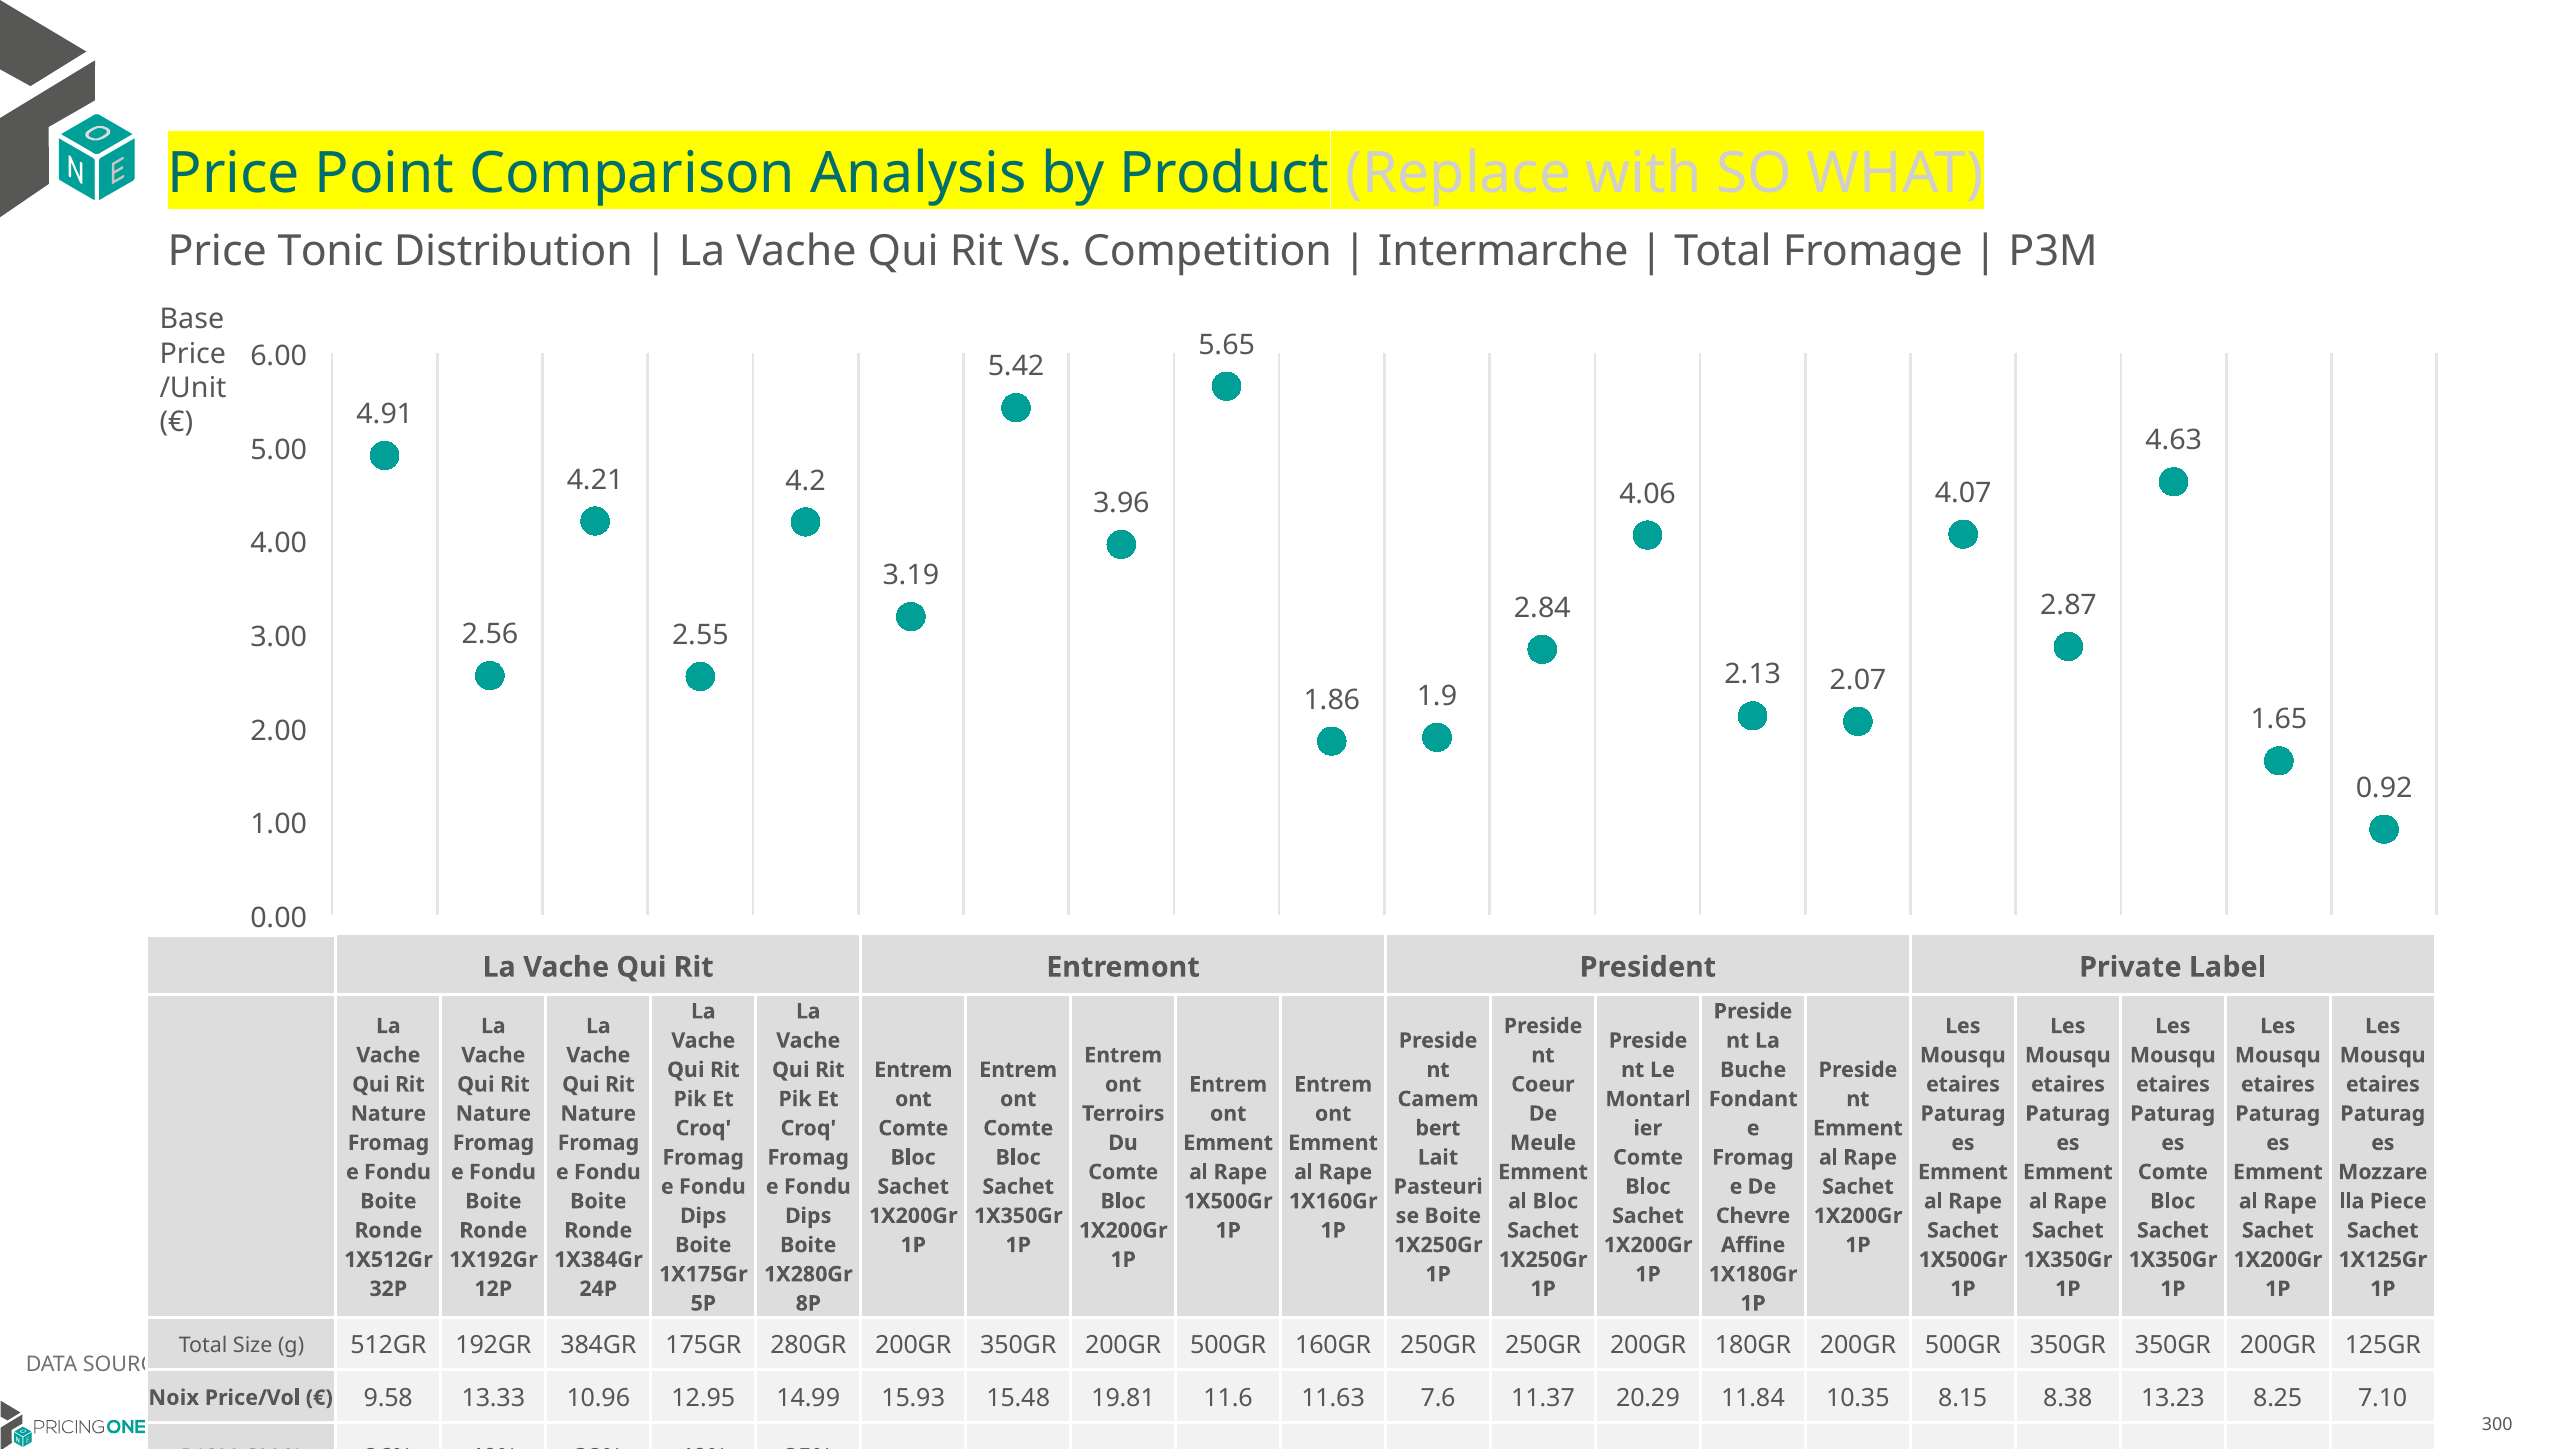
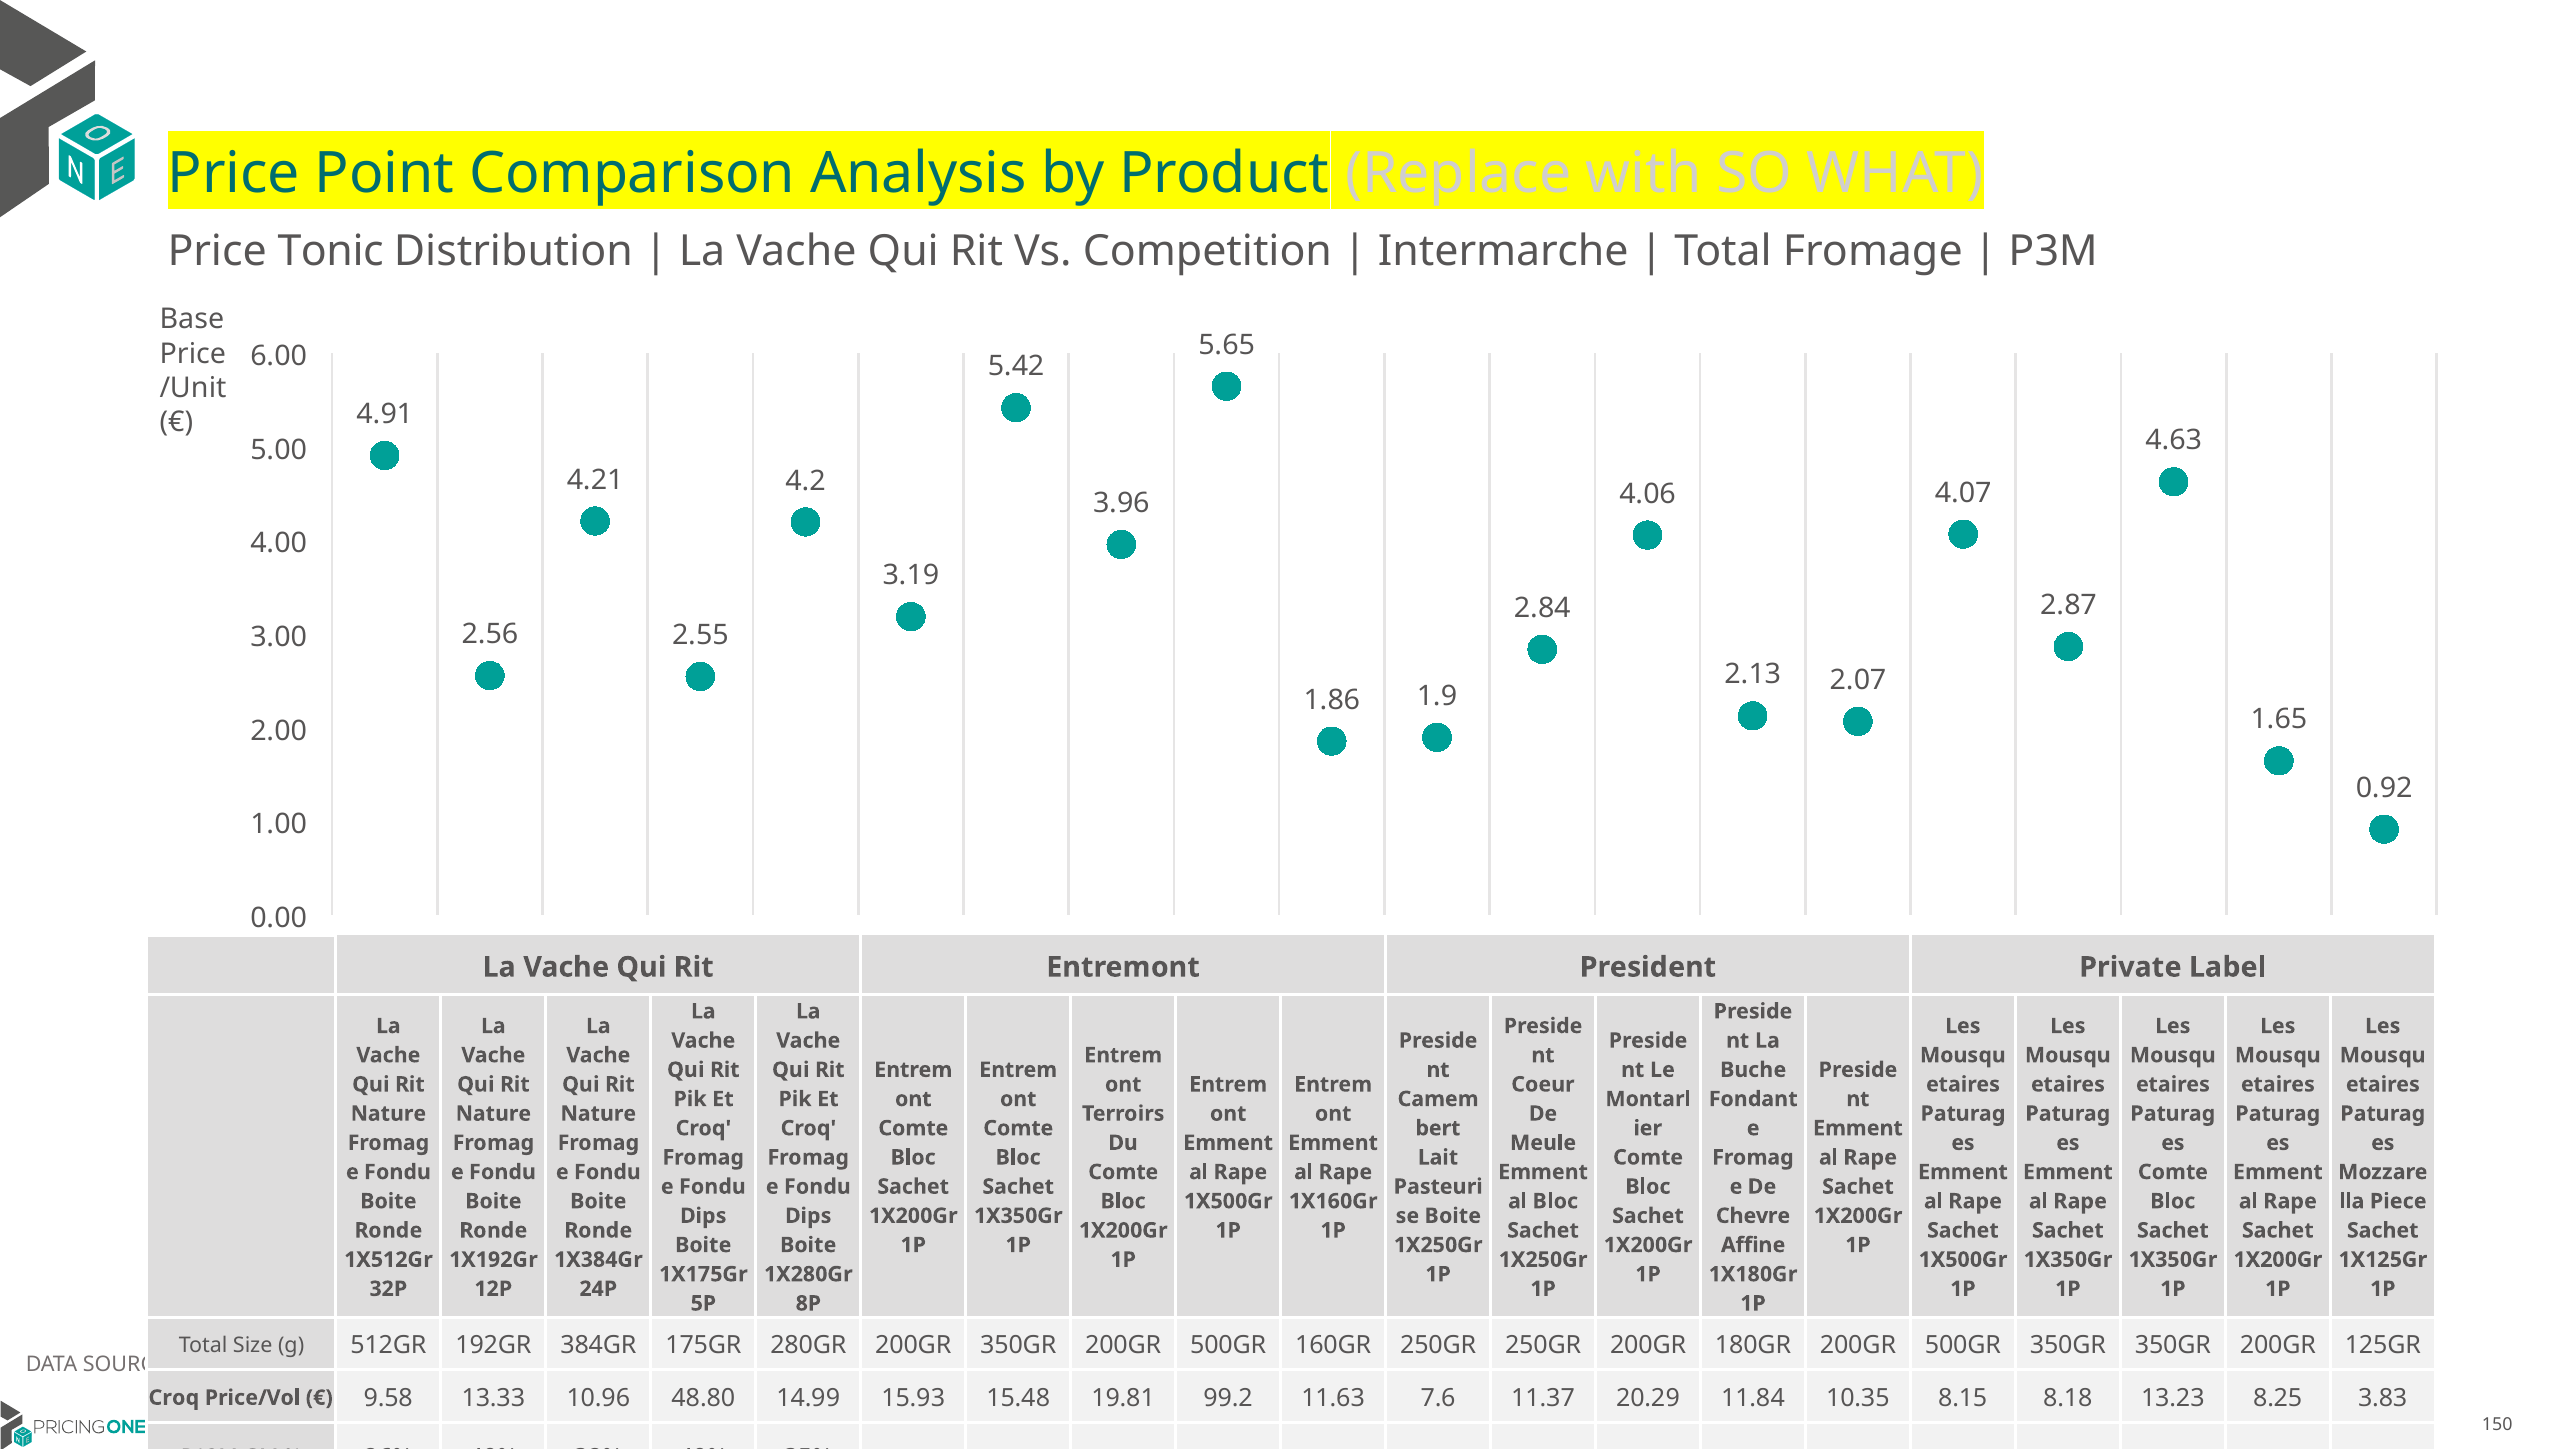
Noix: Noix -> Croq (174, 1398)
12.95: 12.95 -> 48.80 (703, 1398)
11.6: 11.6 -> 99.2 (1228, 1398)
8.38: 8.38 -> 8.18 (2068, 1398)
7.10: 7.10 -> 3.83 (2383, 1398)
300: 300 -> 150 (2497, 1425)
